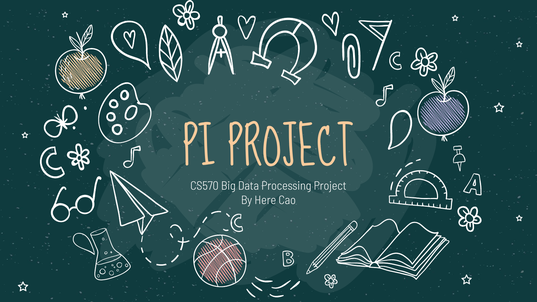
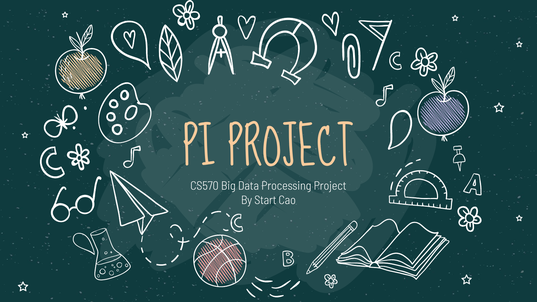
Here: Here -> Start (265, 200)
